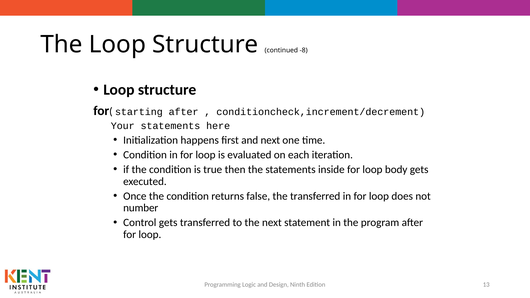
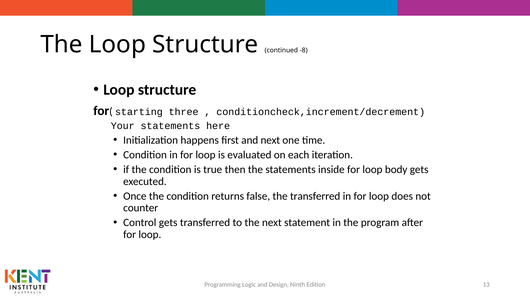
starting after: after -> three (184, 112)
number: number -> counter (141, 208)
